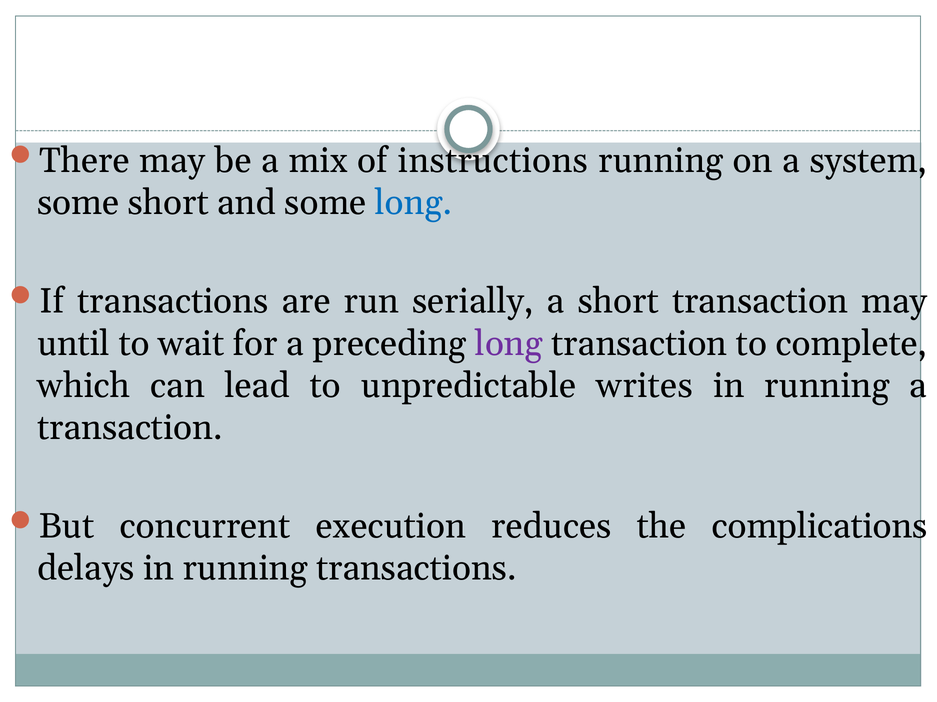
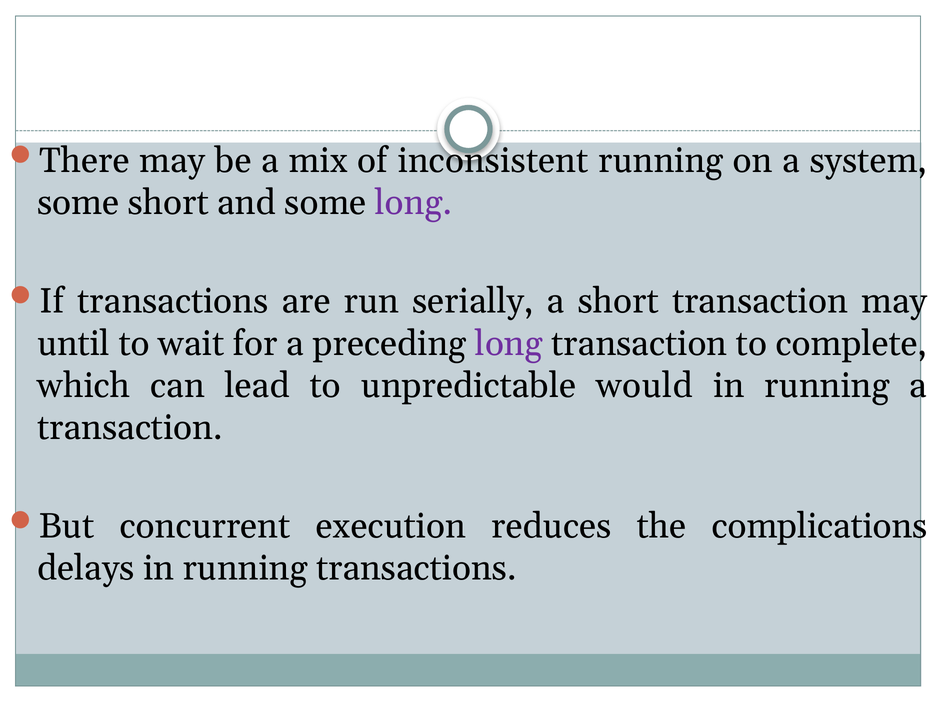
instructions: instructions -> inconsistent (493, 161)
long colour: blue -> purple (413, 203)
writes: writes -> would (645, 386)
